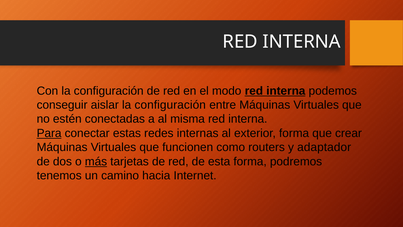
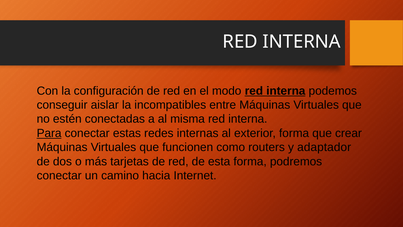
aislar la configuración: configuración -> incompatibles (170, 105)
más underline: present -> none (96, 161)
tenemos: tenemos -> conectar (59, 175)
